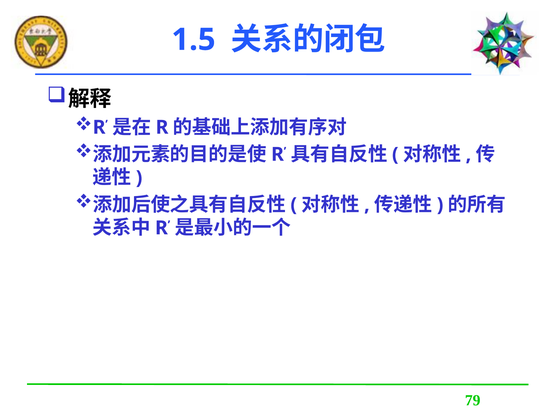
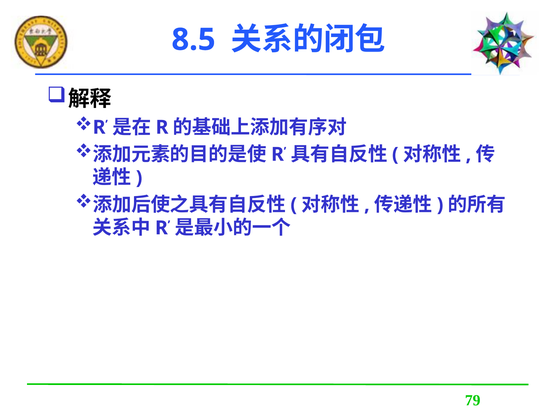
1.5: 1.5 -> 8.5 (193, 40)
